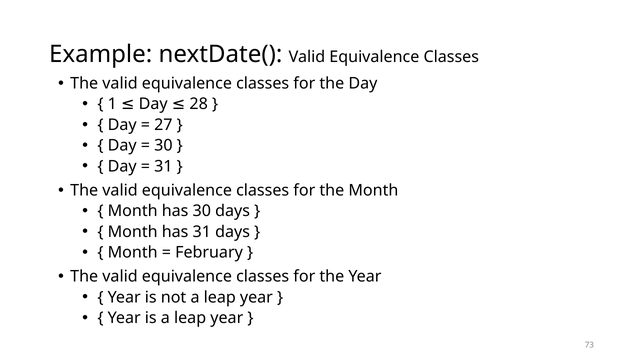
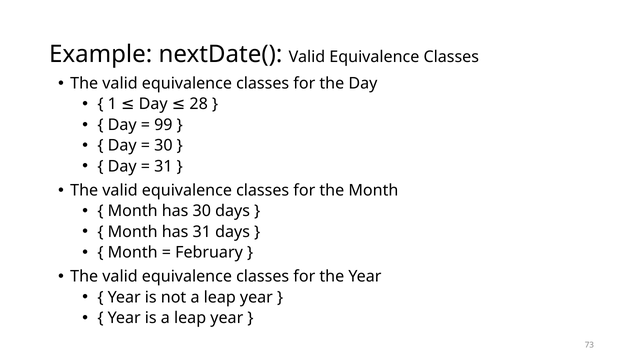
27: 27 -> 99 (163, 125)
